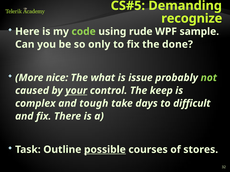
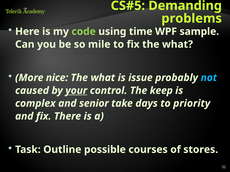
recognize: recognize -> problems (192, 18)
rude: rude -> time (141, 32)
only: only -> mile (99, 44)
fix the done: done -> what (178, 44)
not colour: light green -> light blue (209, 78)
tough: tough -> senior (94, 104)
difficult: difficult -> priority (192, 104)
possible underline: present -> none (105, 150)
